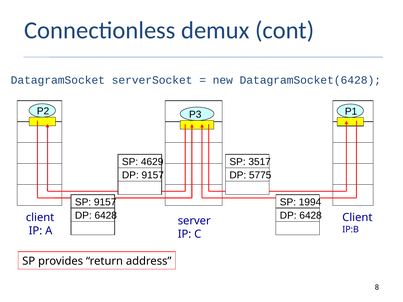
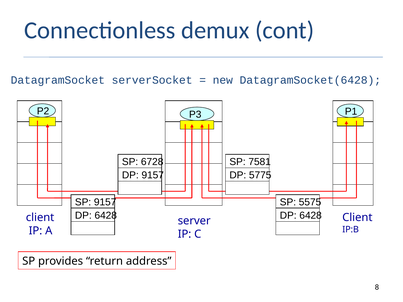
4629: 4629 -> 6728 (152, 162)
3517: 3517 -> 7581 (260, 162)
1994: 1994 -> 5575 (310, 202)
